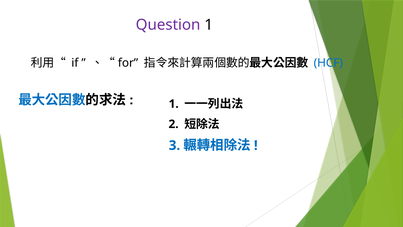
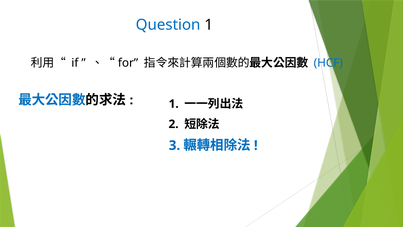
Question colour: purple -> blue (168, 25)
